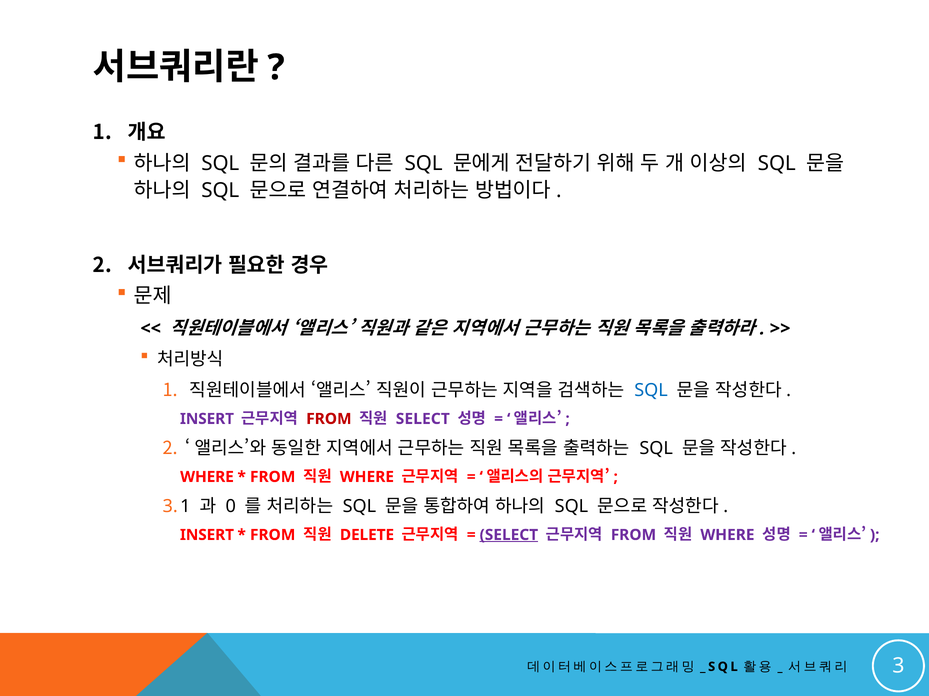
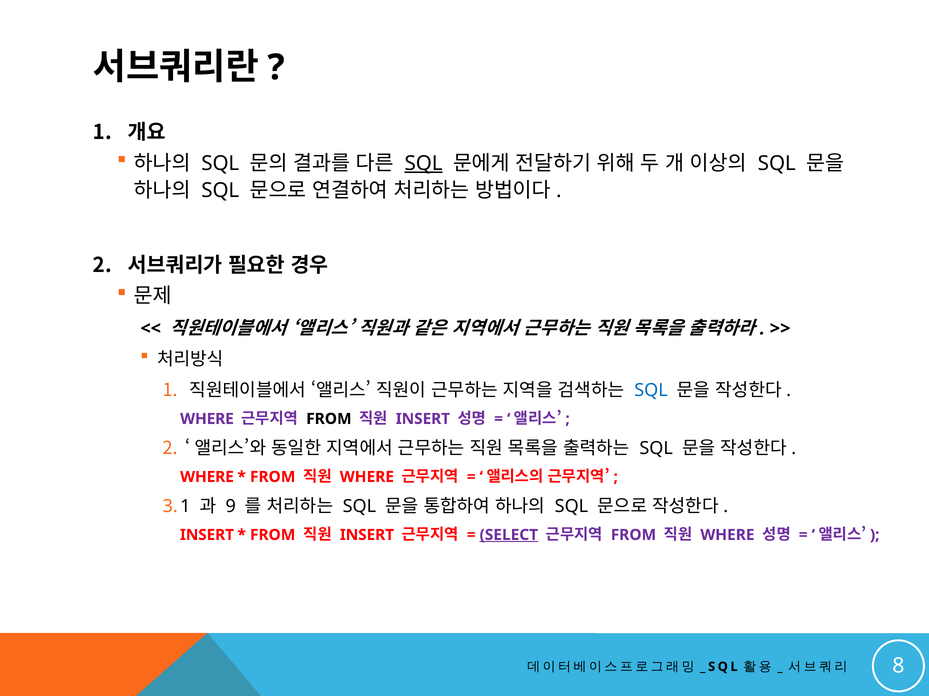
SQL underline: none -> present (424, 164)
INSERT: INSERT -> WHERE (207, 419)
FROM colour: red -> black (329, 419)
SELECT: SELECT -> INSERT (423, 419)
0: 0 -> 9 (231, 507)
DELETE: DELETE -> INSERT (367, 535)
3: 3 -> 8 (898, 666)
